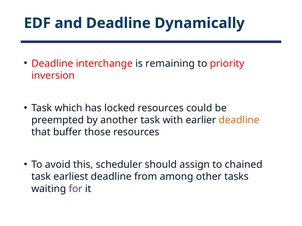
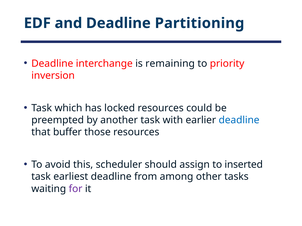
Dynamically: Dynamically -> Partitioning (200, 23)
deadline colour: orange -> blue (239, 120)
chained: chained -> inserted (244, 165)
